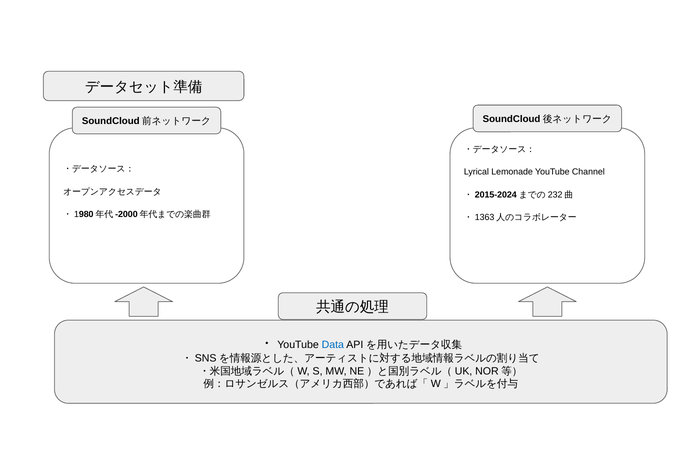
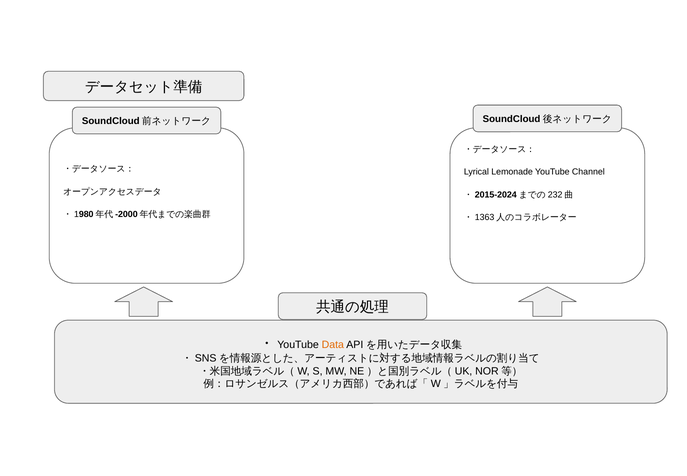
Data colour: blue -> orange (333, 345)
